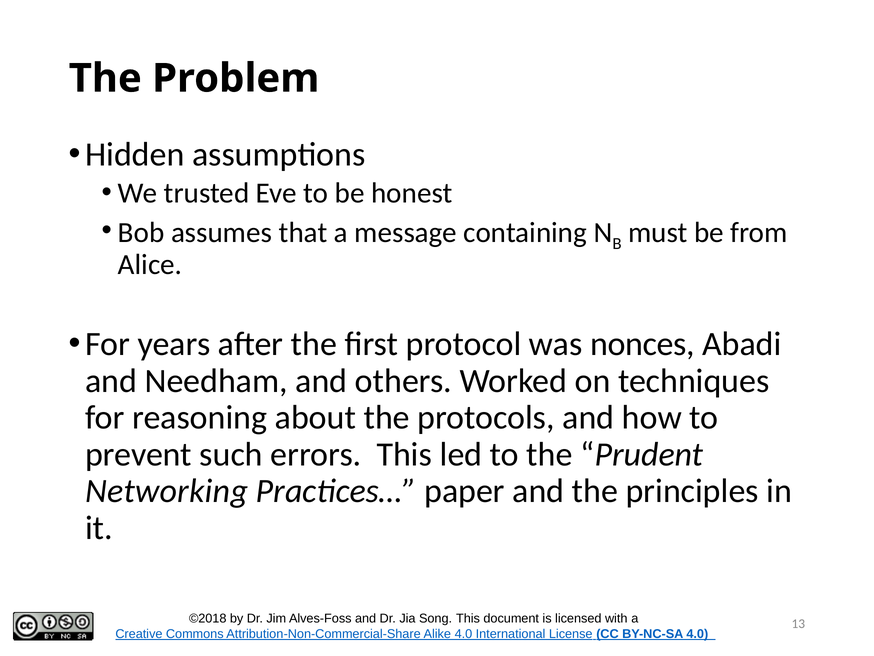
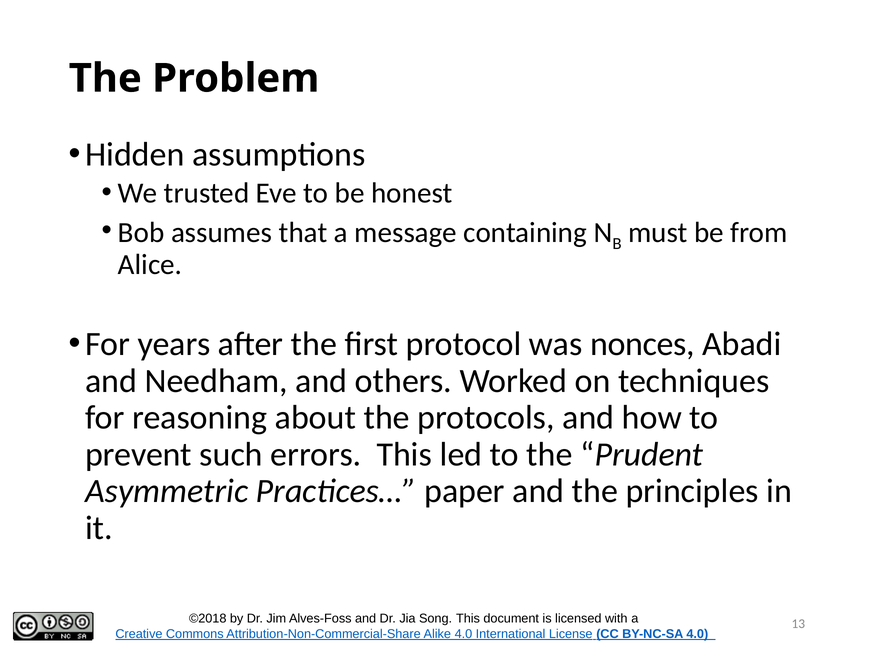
Networking: Networking -> Asymmetric (167, 491)
